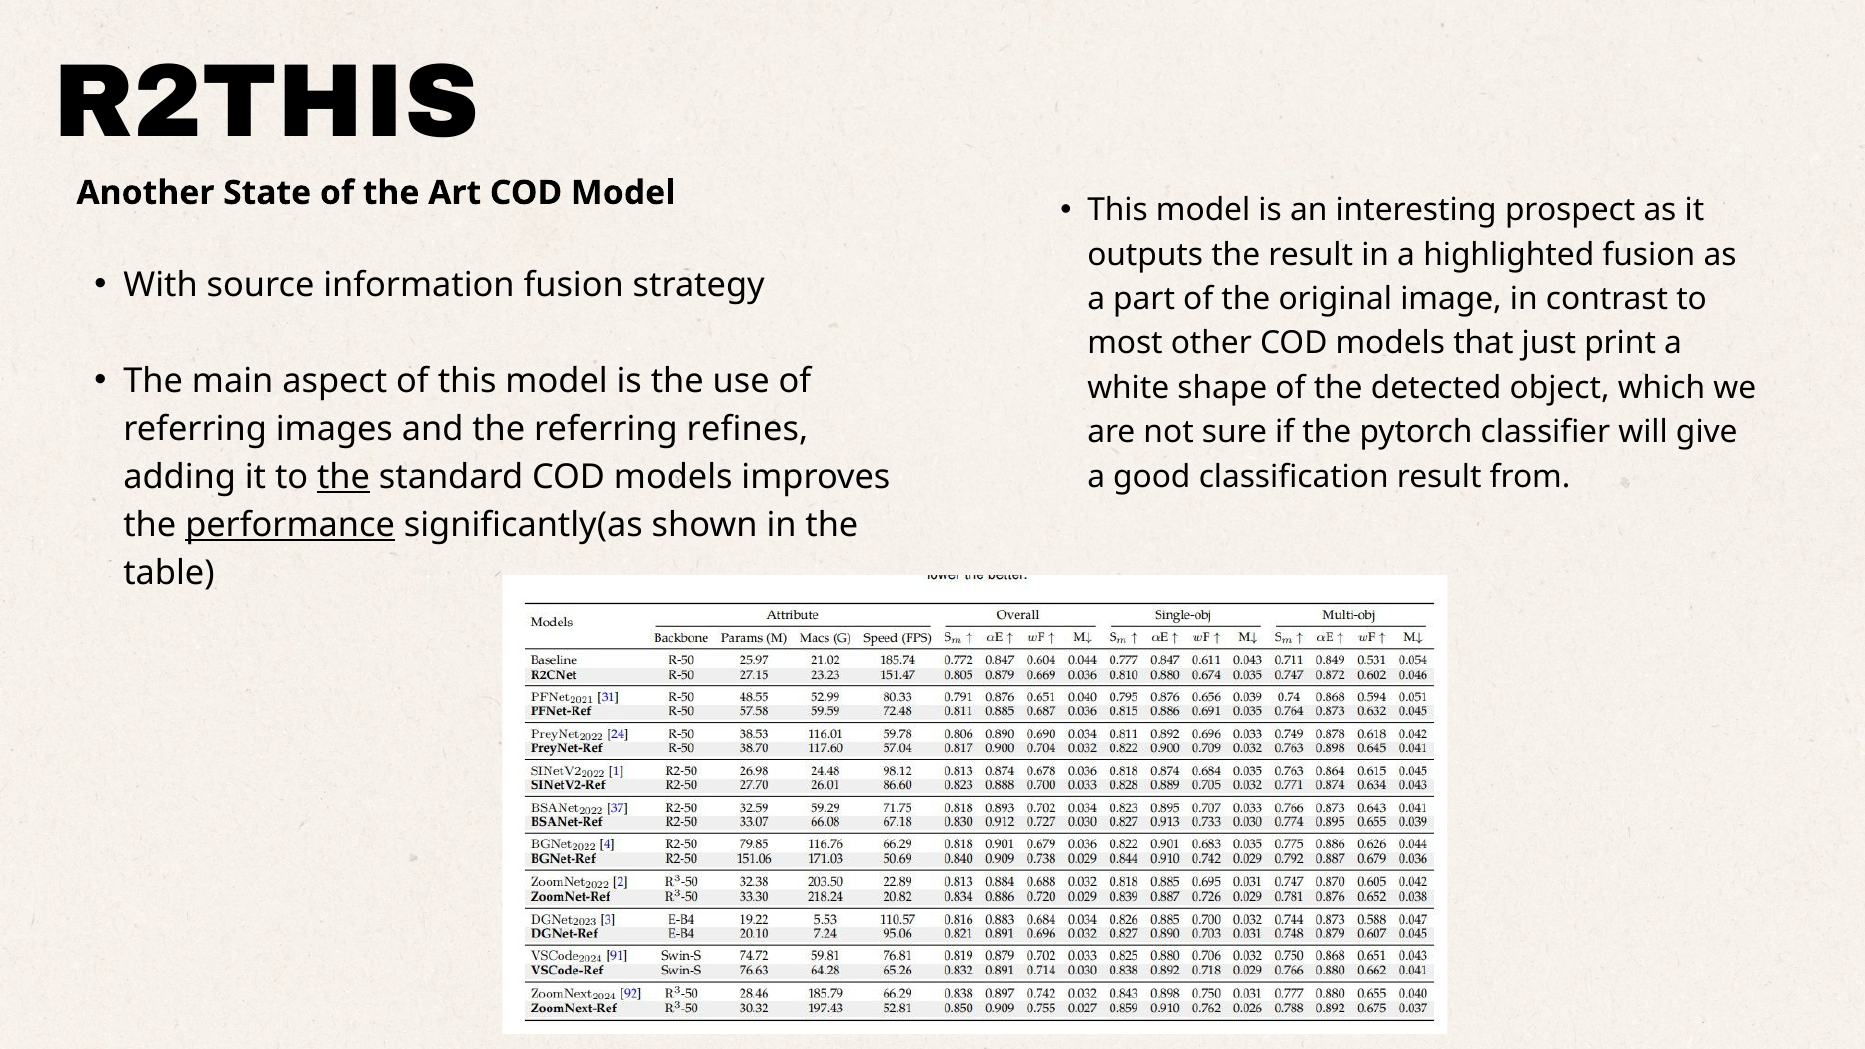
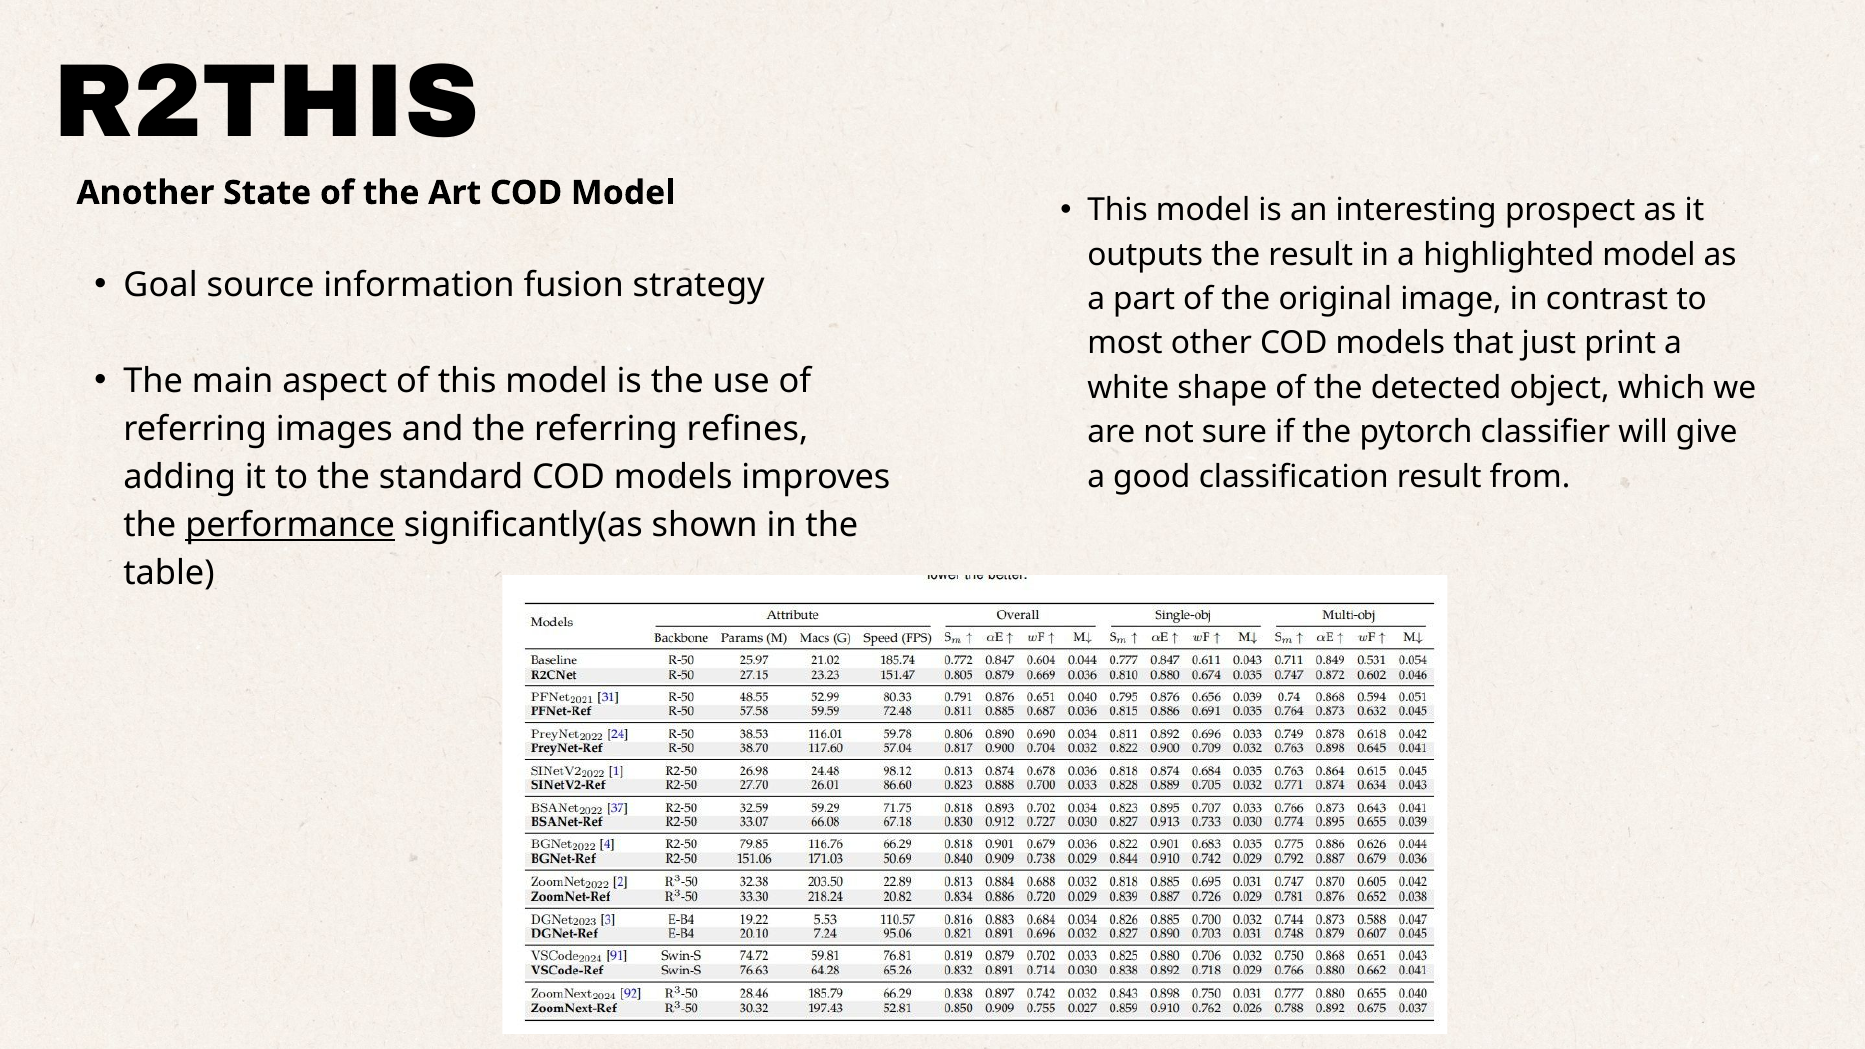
highlighted fusion: fusion -> model (1649, 255)
With: With -> Goal (161, 285)
the underline: present -> none (344, 477)
